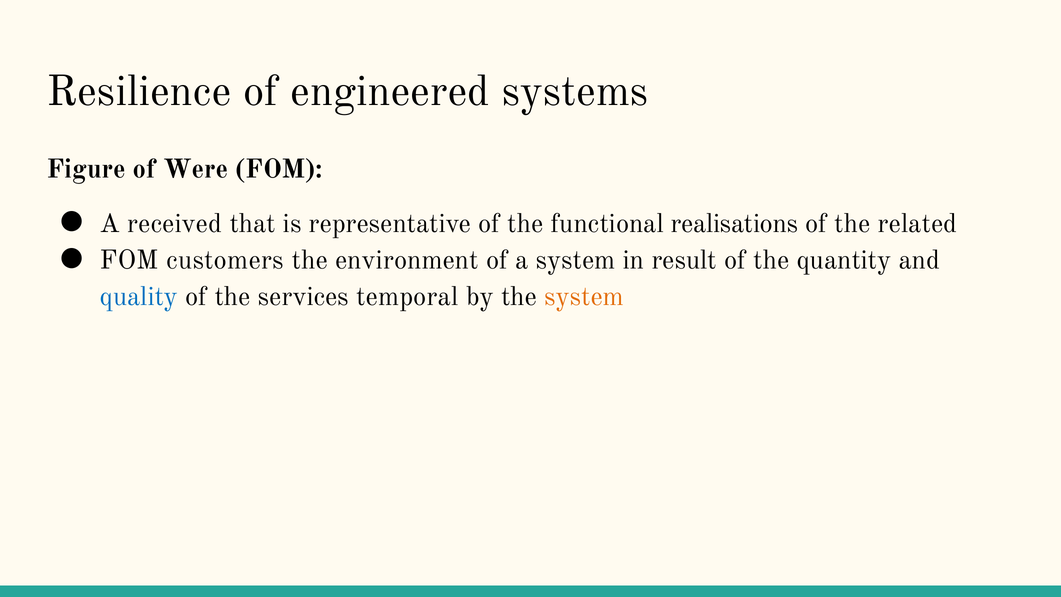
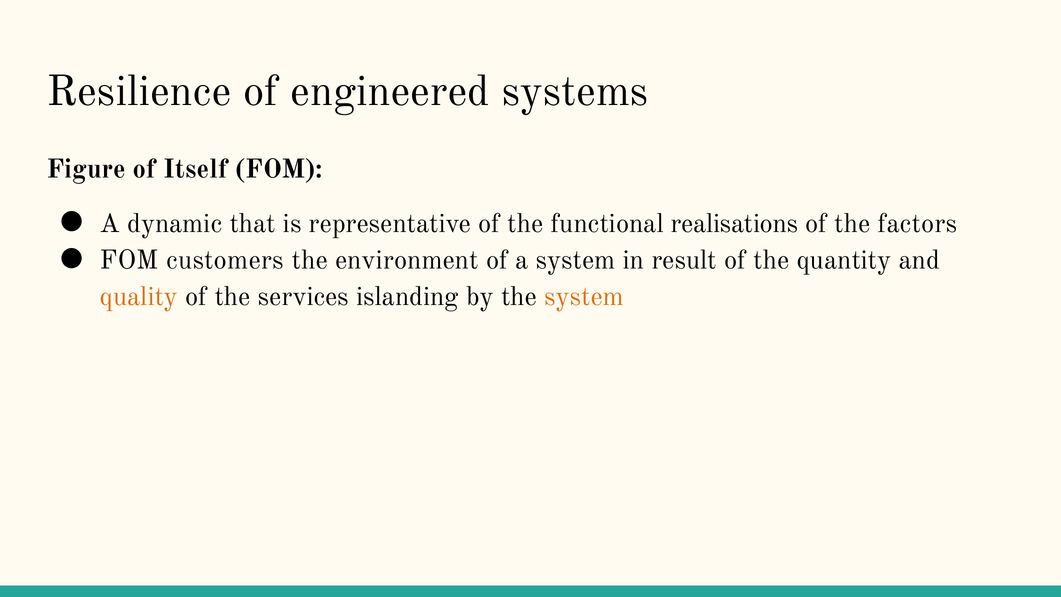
Were: Were -> Itself (195, 169)
received: received -> dynamic (175, 223)
related: related -> factors (917, 223)
quality colour: blue -> orange (139, 297)
temporal: temporal -> islanding (408, 297)
